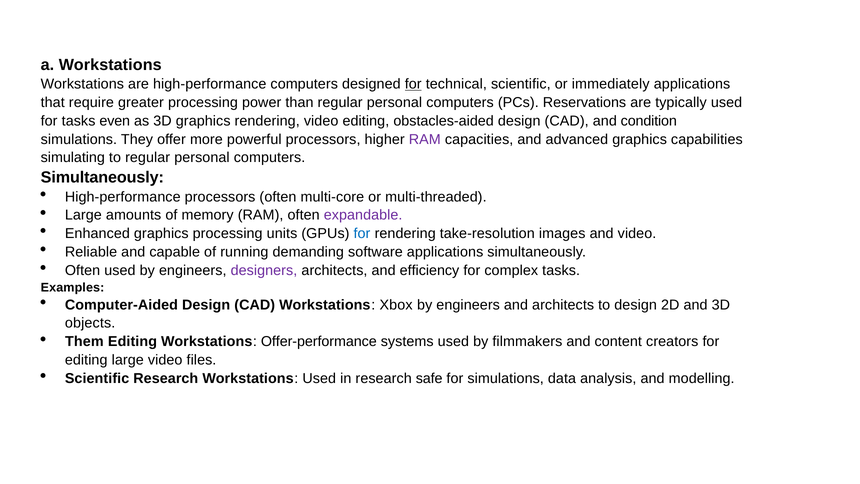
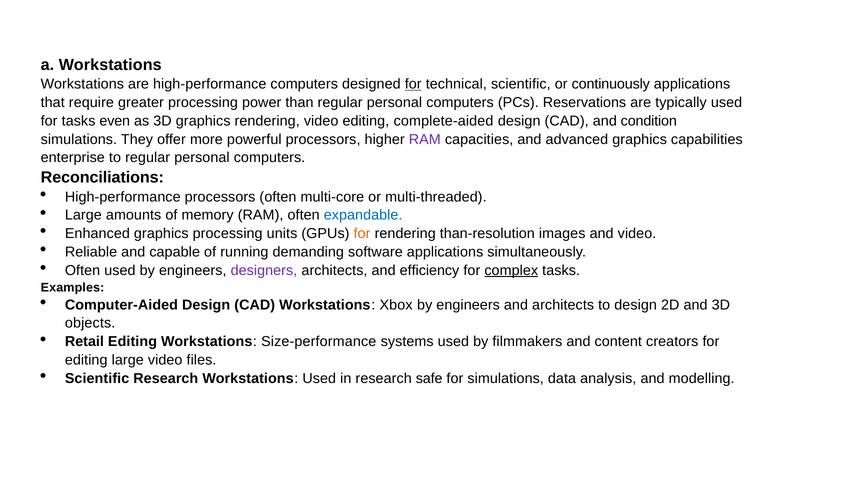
immediately: immediately -> continuously (611, 84)
obstacles-aided: obstacles-aided -> complete-aided (444, 121)
simulating: simulating -> enterprise (73, 158)
Simultaneously: Simultaneously -> Reconciliations (102, 177)
expandable colour: purple -> blue (363, 215)
for colour: blue -> orange (362, 233)
take-resolution: take-resolution -> than-resolution (487, 233)
complex underline: none -> present (511, 270)
Them: Them -> Retail (84, 341)
Offer-performance: Offer-performance -> Size-performance (319, 341)
